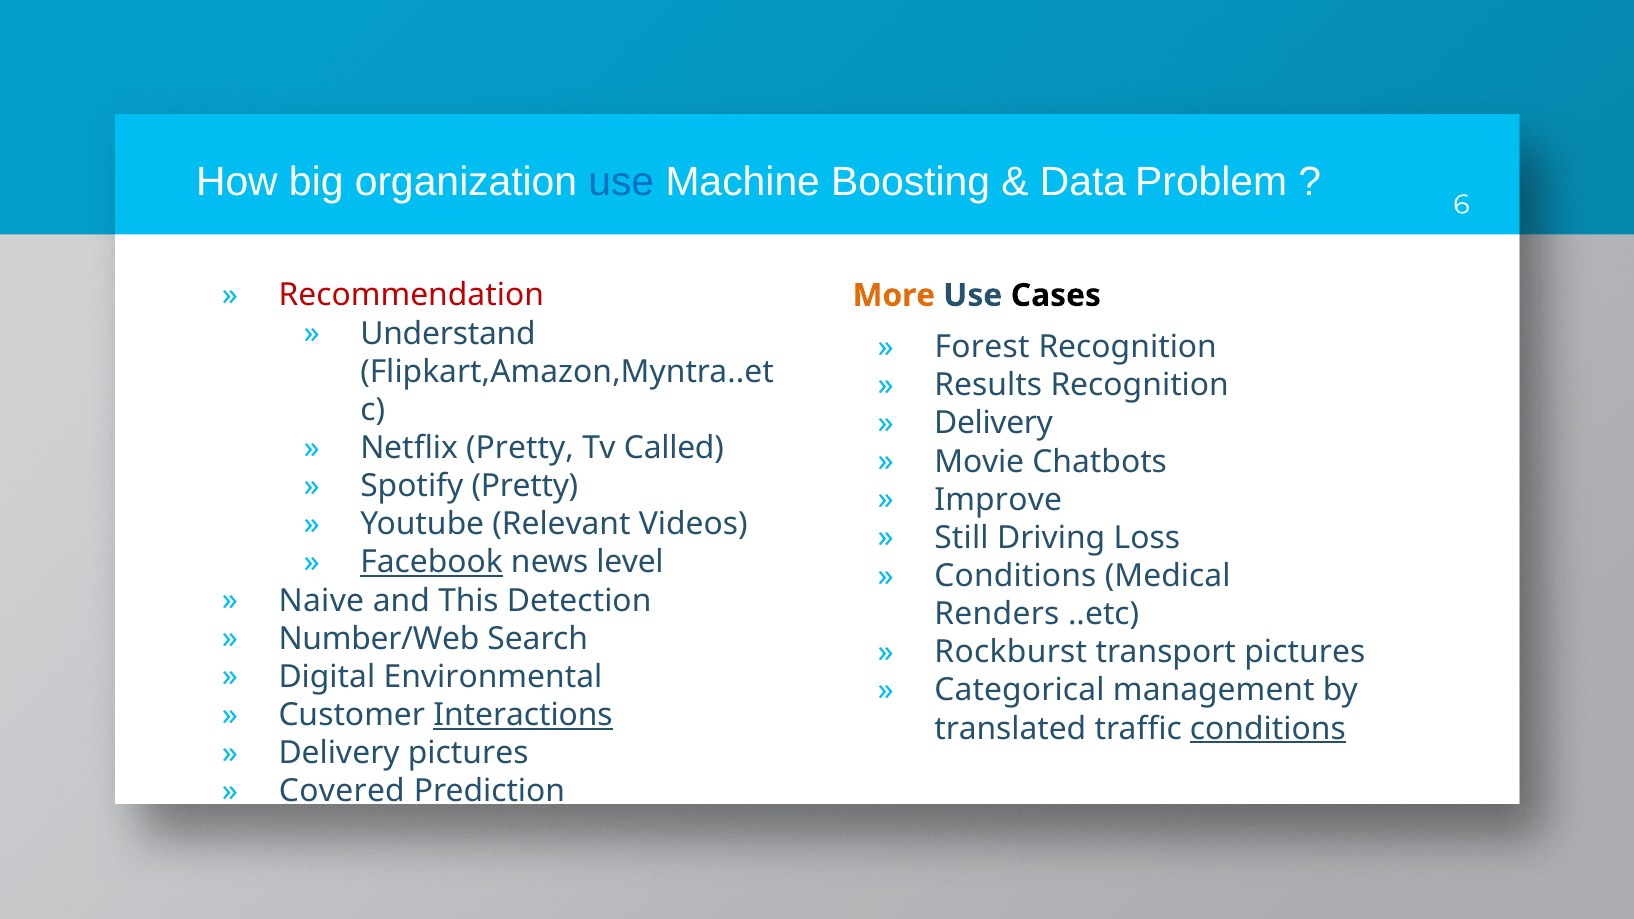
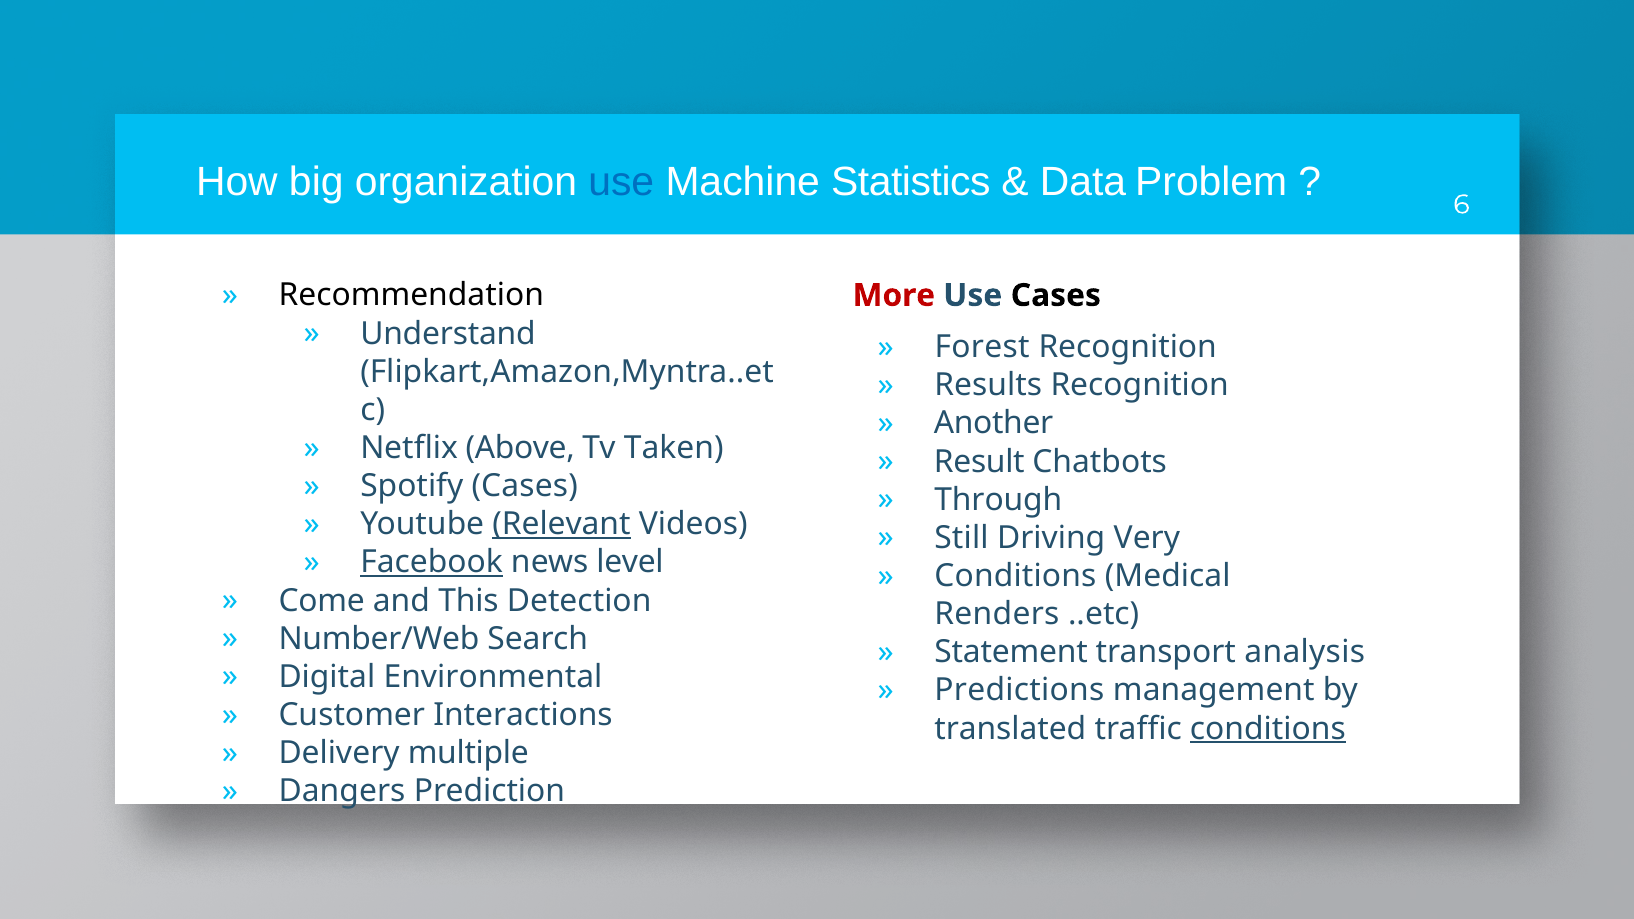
Boosting: Boosting -> Statistics (911, 182)
Recommendation colour: red -> black (411, 295)
More colour: orange -> red (894, 295)
Delivery: Delivery -> Another (994, 424)
Netflix Pretty: Pretty -> Above (520, 448)
Called: Called -> Taken (674, 448)
Movie: Movie -> Result (979, 462)
Spotify Pretty: Pretty -> Cases (525, 486)
Improve: Improve -> Through (998, 500)
Relevant underline: none -> present (562, 524)
Loss: Loss -> Very (1147, 538)
Naive: Naive -> Come (322, 601)
Rockburst: Rockburst -> Statement (1011, 652)
transport pictures: pictures -> analysis (1305, 652)
Categorical: Categorical -> Predictions (1019, 691)
Interactions underline: present -> none (523, 715)
Delivery pictures: pictures -> multiple (468, 753)
Covered: Covered -> Dangers (342, 791)
